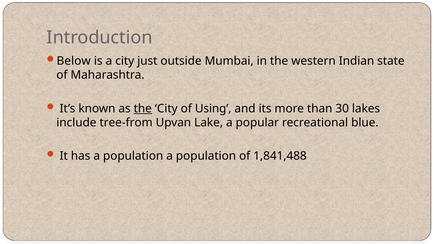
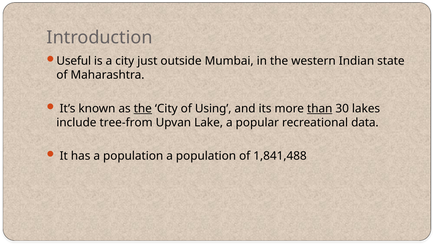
Below: Below -> Useful (74, 61)
than underline: none -> present (320, 109)
blue: blue -> data (365, 123)
